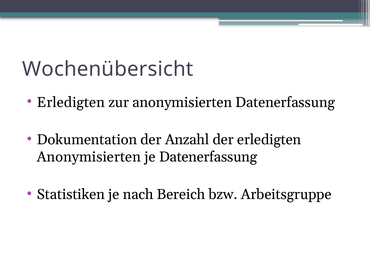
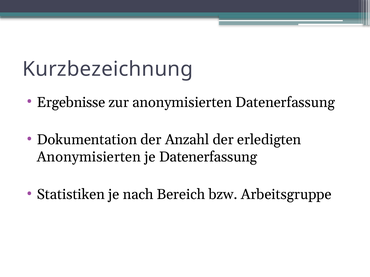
Wochenübersicht: Wochenübersicht -> Kurzbezeichnung (108, 69)
Erledigten: Erledigten -> Ergebnisse (71, 102)
